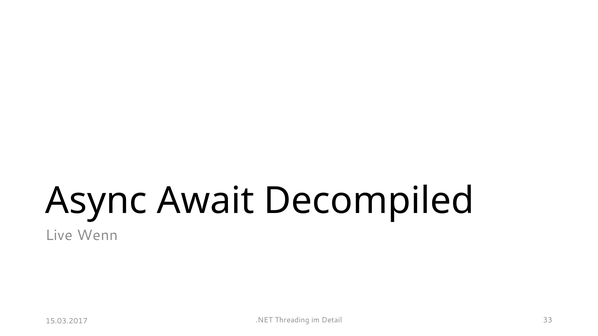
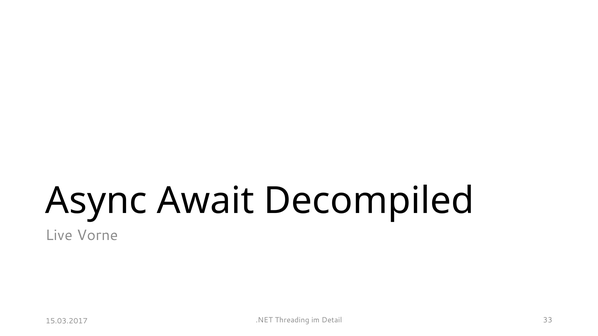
Wenn: Wenn -> Vorne (97, 235)
